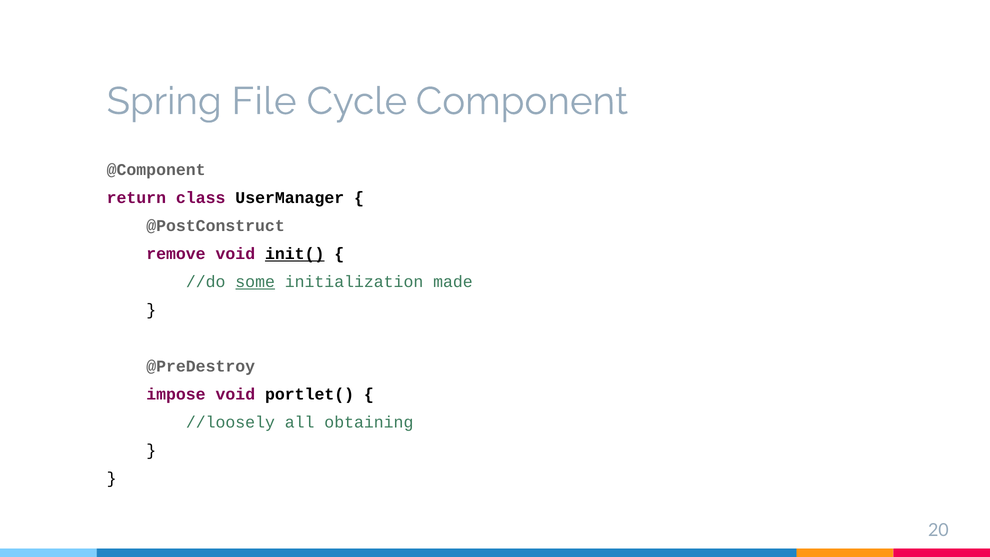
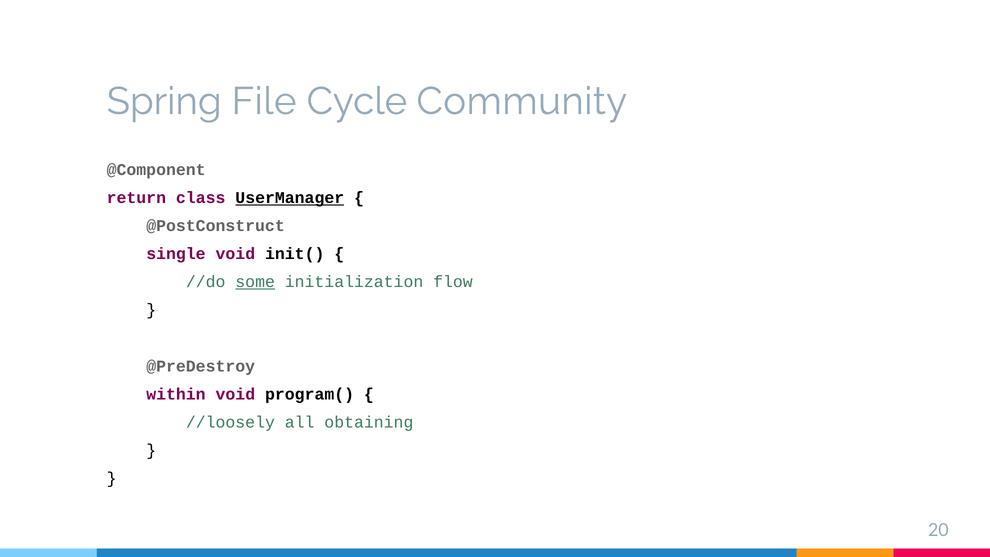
Component: Component -> Community (522, 101)
UserManager underline: none -> present (290, 198)
remove: remove -> single (176, 254)
init( underline: present -> none (295, 254)
made: made -> flow (453, 282)
impose: impose -> within (176, 394)
portlet(: portlet( -> program( (310, 394)
